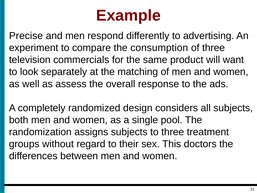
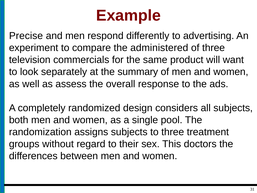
consumption: consumption -> administered (159, 48)
matching: matching -> summary (138, 72)
